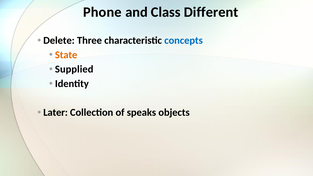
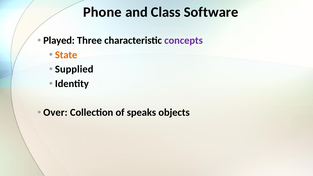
Different: Different -> Software (211, 12)
Delete: Delete -> Played (59, 40)
concepts colour: blue -> purple (184, 40)
Later: Later -> Over (55, 113)
